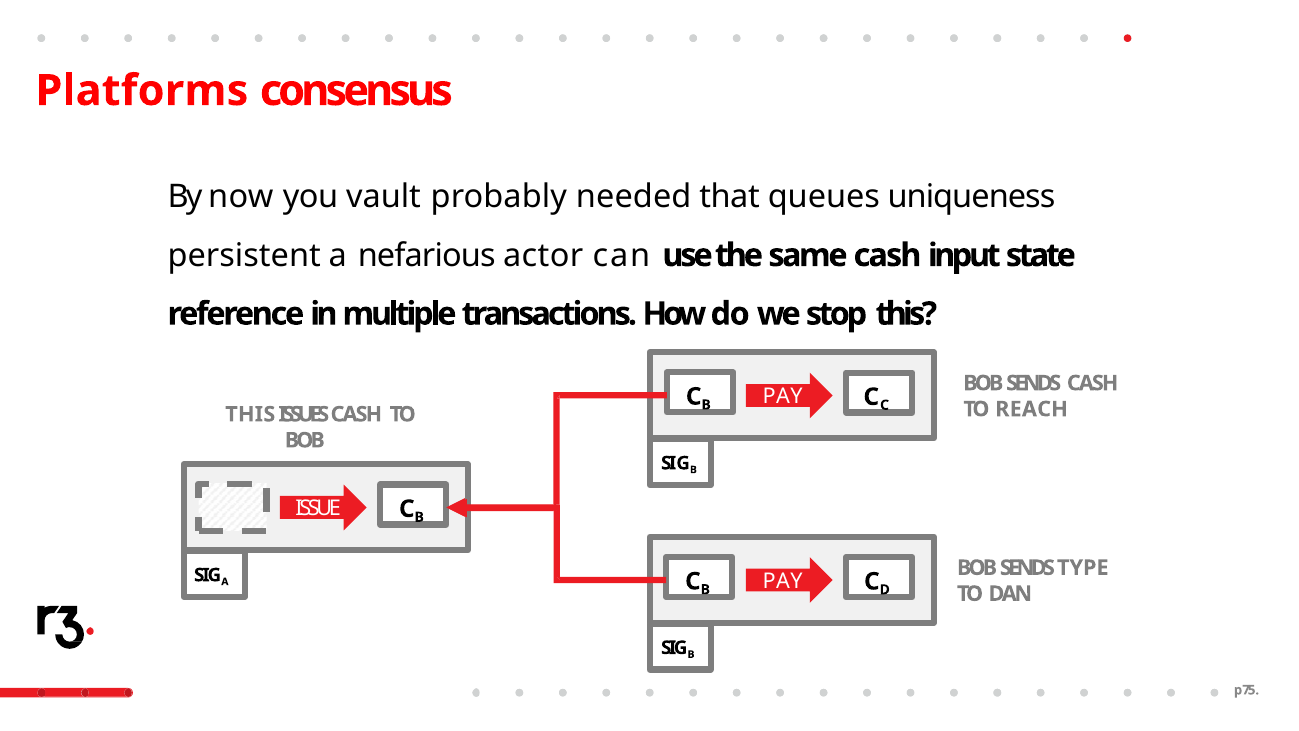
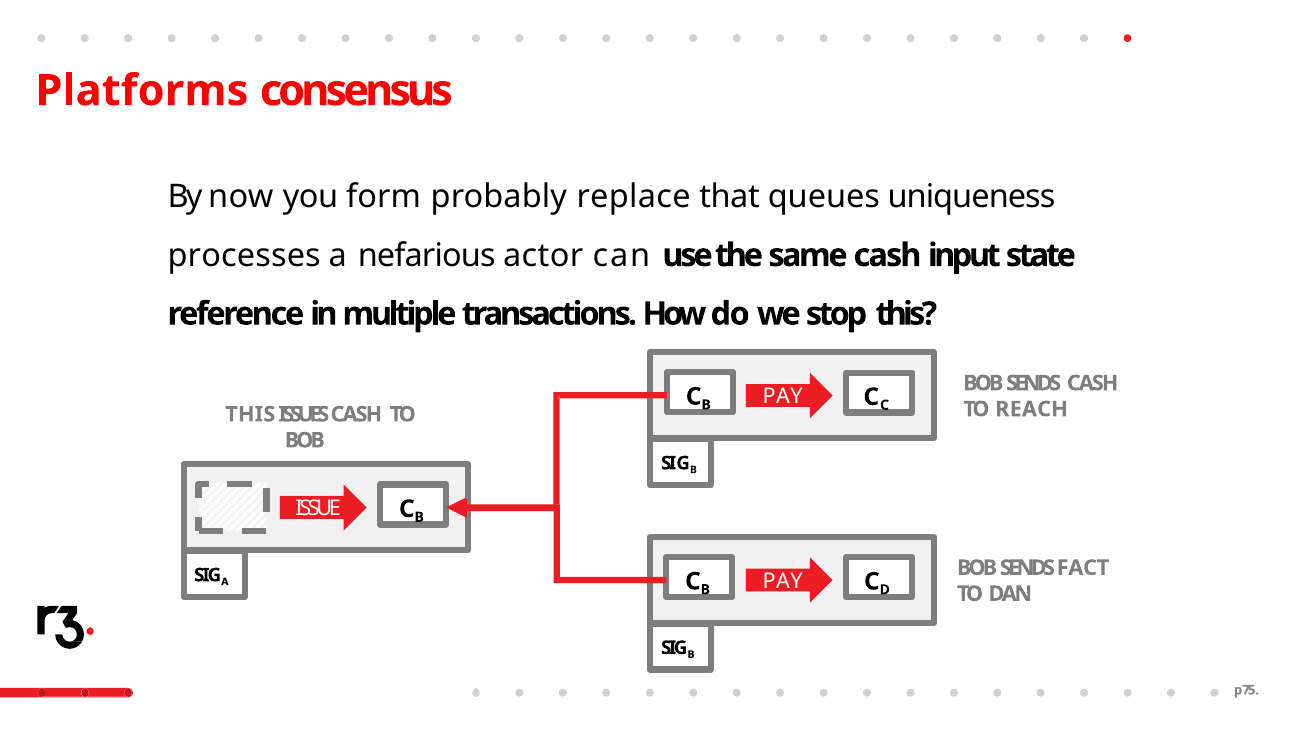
vault: vault -> form (384, 197)
needed: needed -> replace (634, 197)
persistent: persistent -> processes (244, 255)
TYPE: TYPE -> FACT (1083, 568)
